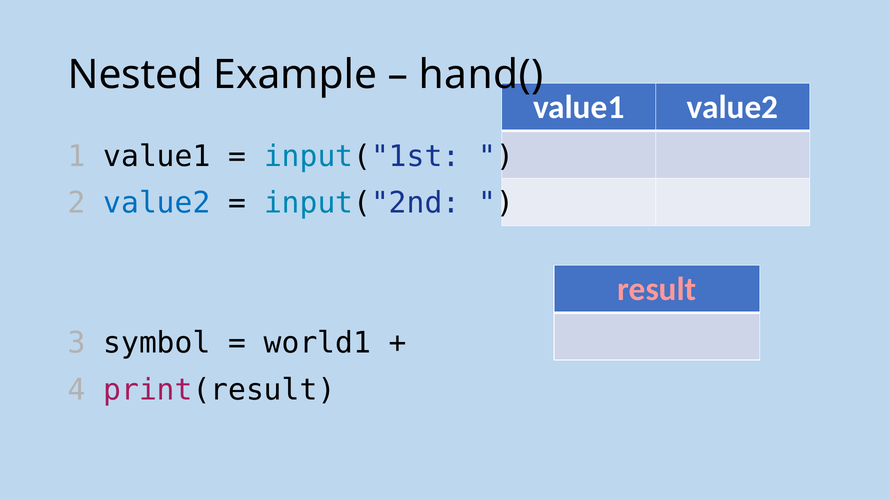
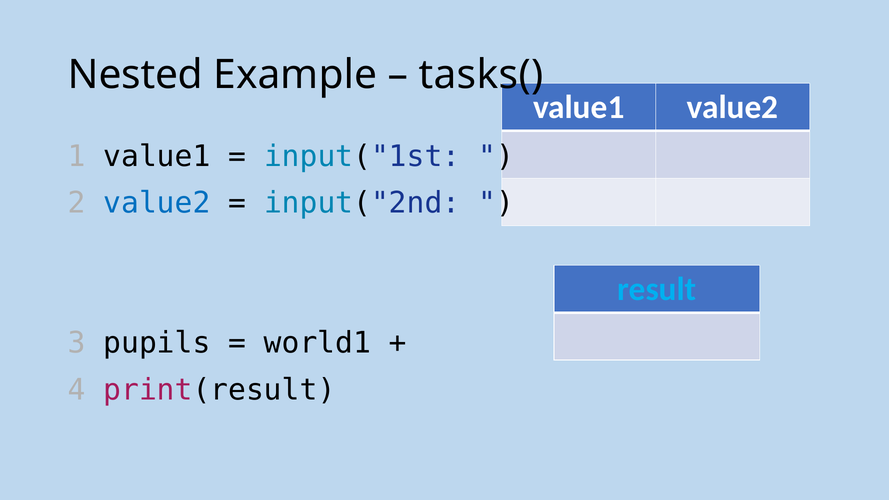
hand(: hand( -> tasks( (481, 75)
result colour: pink -> light blue (657, 289)
symbol: symbol -> pupils (157, 343)
